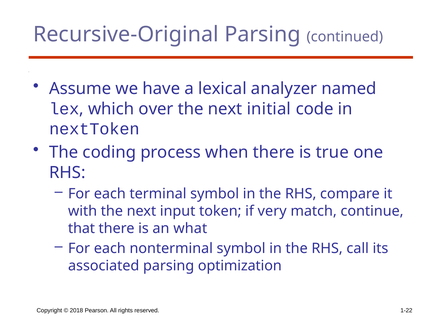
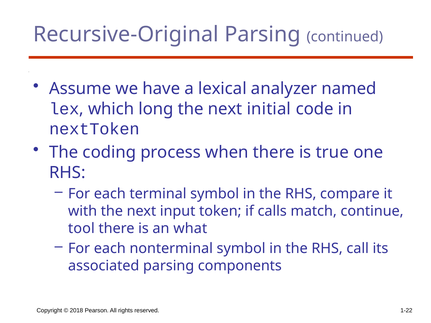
over: over -> long (156, 109)
very: very -> calls (272, 211)
that: that -> tool (81, 229)
optimization: optimization -> components (240, 266)
